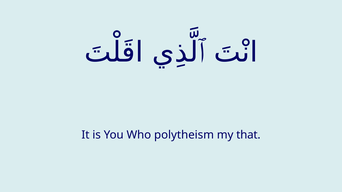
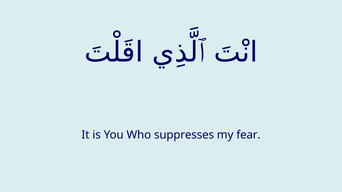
polytheism: polytheism -> suppresses (184, 135)
that: that -> fear (248, 135)
